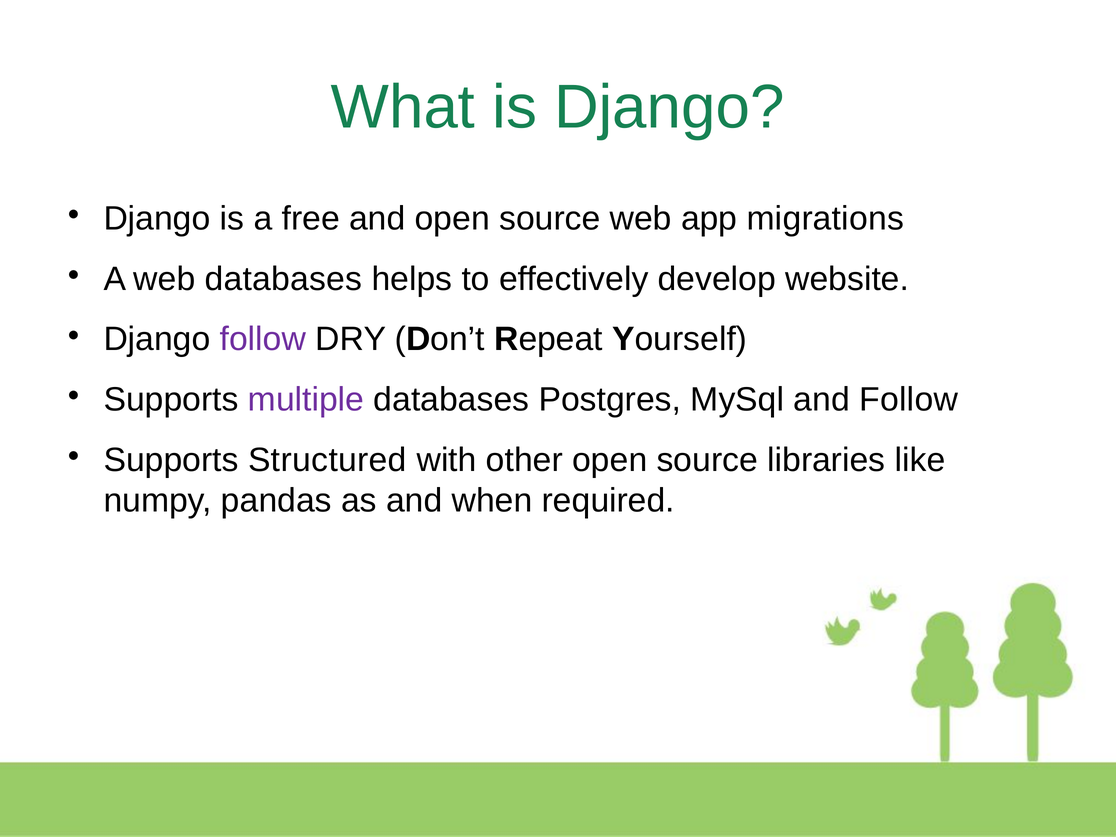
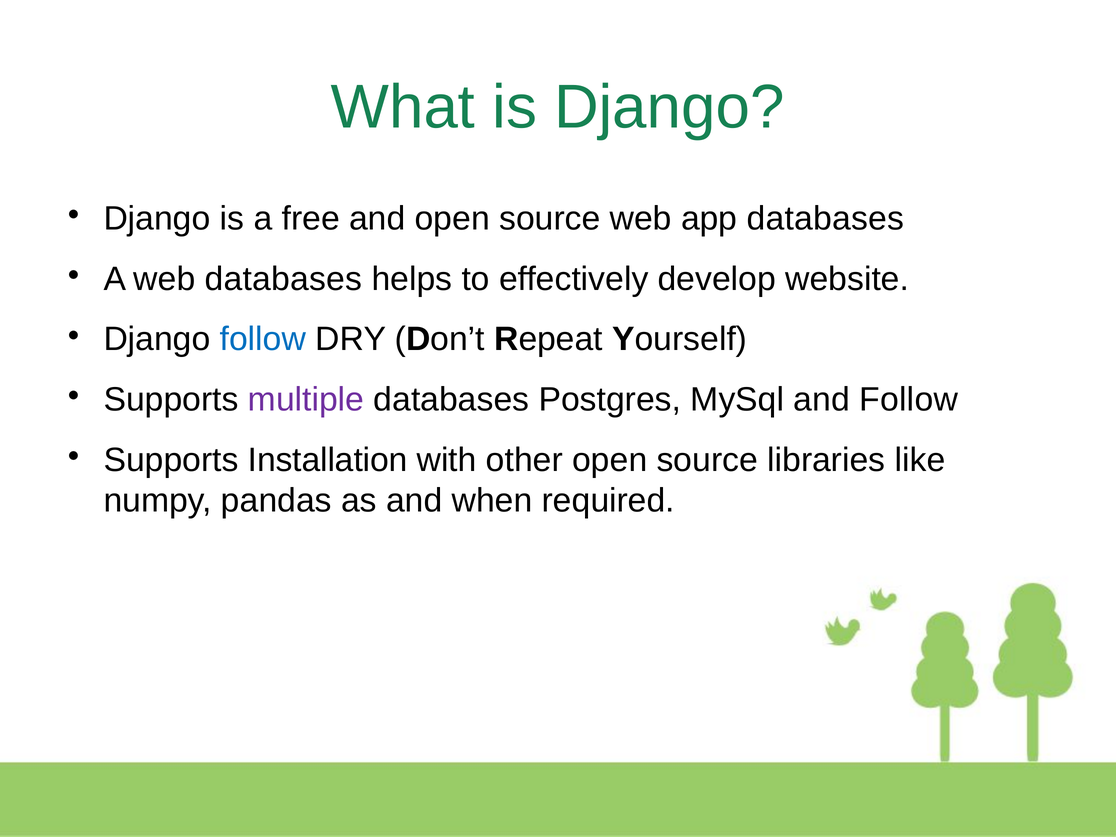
app migrations: migrations -> databases (825, 218)
follow colour: purple -> blue (263, 339)
Structured: Structured -> Installation (328, 460)
